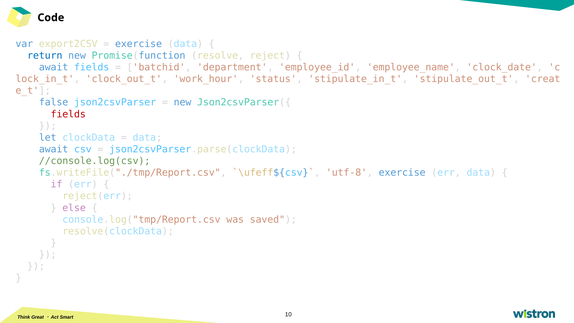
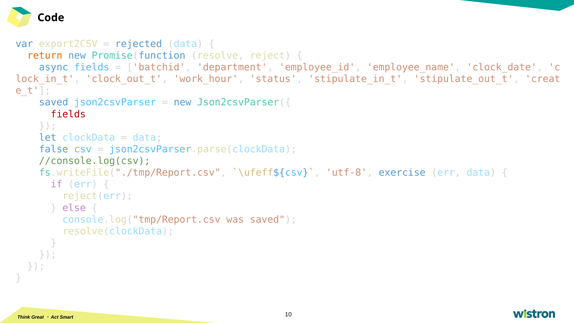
exercise: exercise -> rejected (139, 44)
return colour: blue -> orange (45, 56)
await: await -> async (54, 67)
false: false -> saved (54, 102)
await: await -> false (54, 149)
